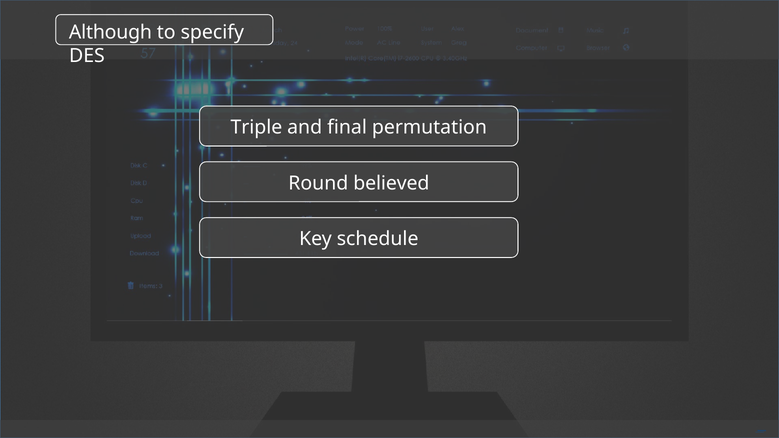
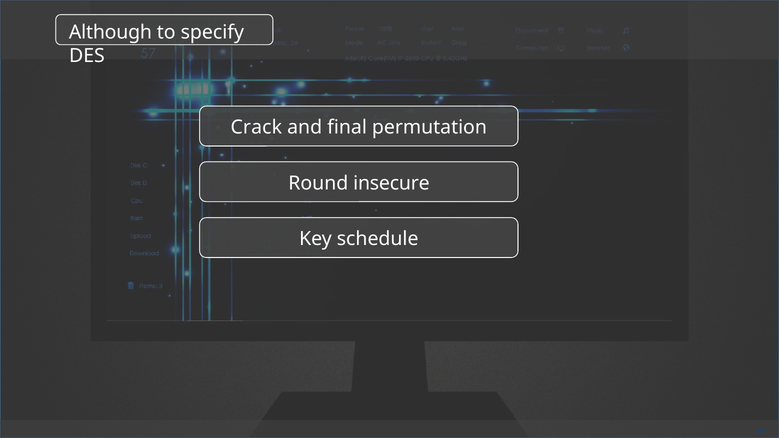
Triple: Triple -> Crack (256, 127)
believed: believed -> insecure (391, 183)
